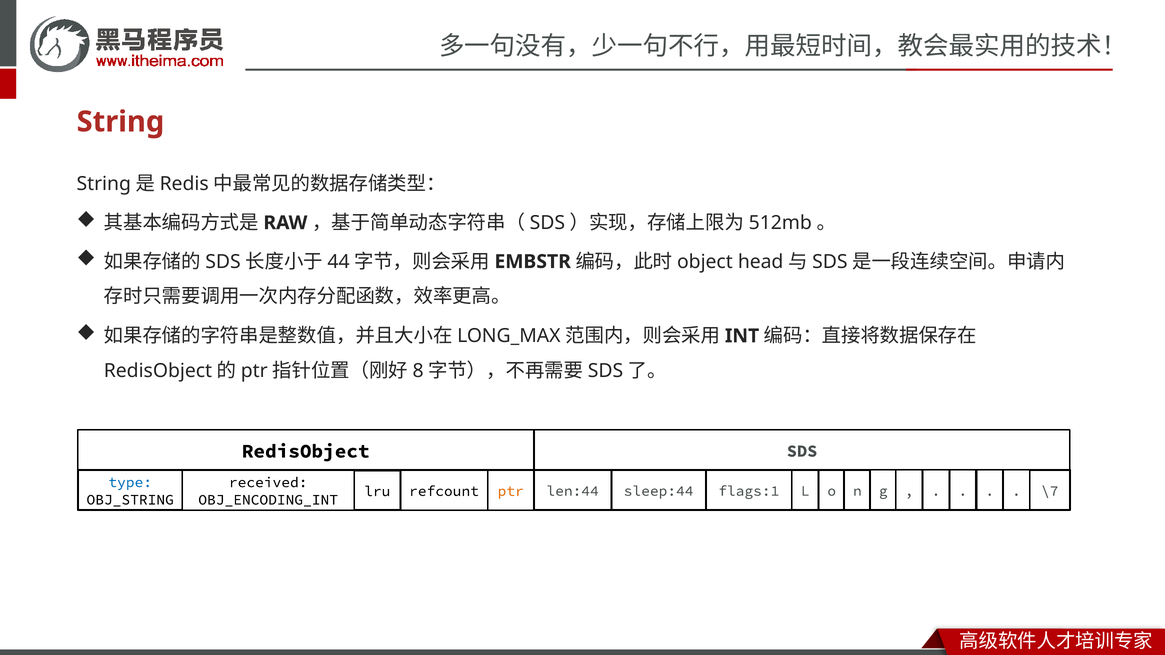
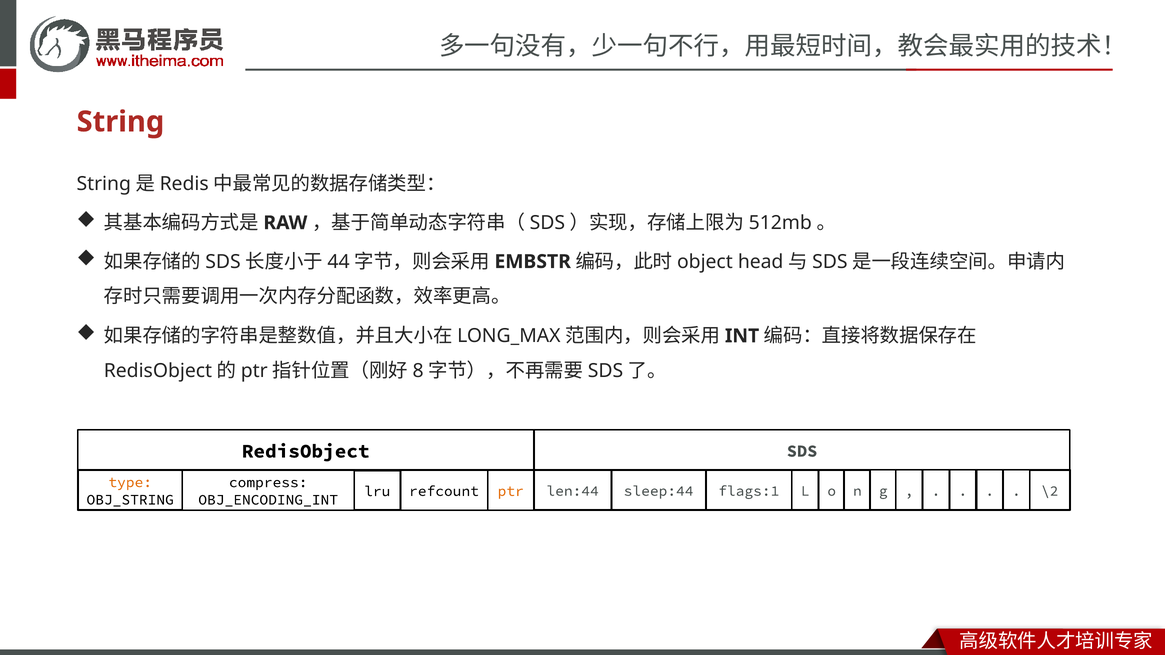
type colour: blue -> orange (130, 482)
received: received -> compress (268, 483)
\7: \7 -> \2 (1050, 491)
